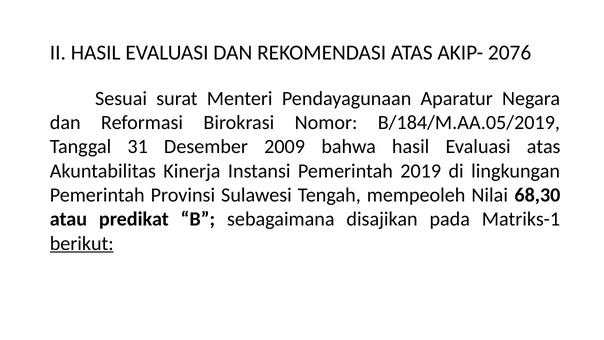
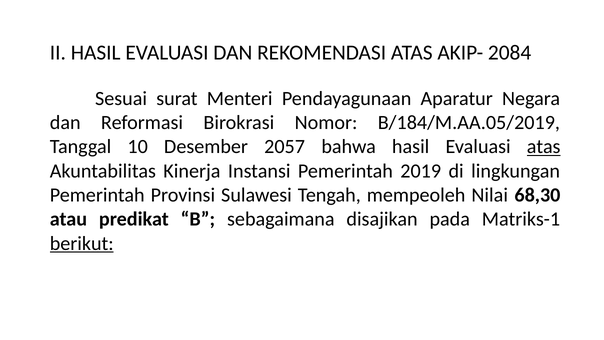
2076: 2076 -> 2084 (510, 53)
31: 31 -> 10 (138, 147)
2009: 2009 -> 2057 (285, 147)
atas underline: none -> present (544, 147)
